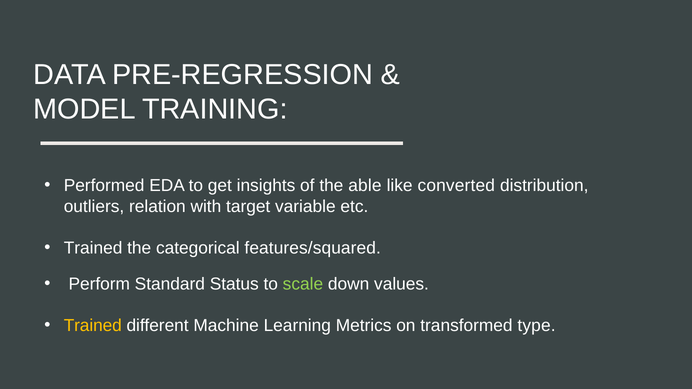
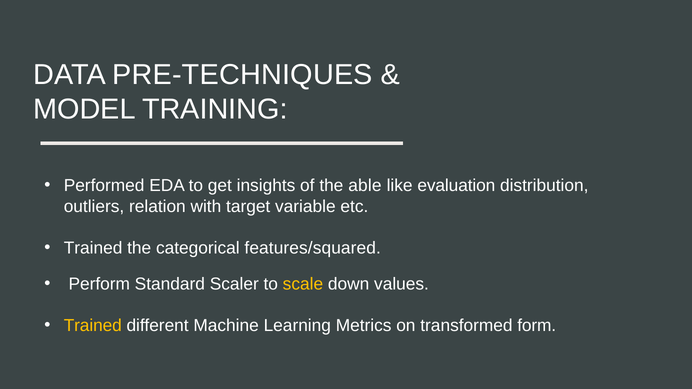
PRE-REGRESSION: PRE-REGRESSION -> PRE-TECHNIQUES (242, 75)
converted: converted -> evaluation (456, 186)
Status: Status -> Scaler (234, 284)
scale colour: light green -> yellow (303, 284)
type: type -> form (537, 326)
